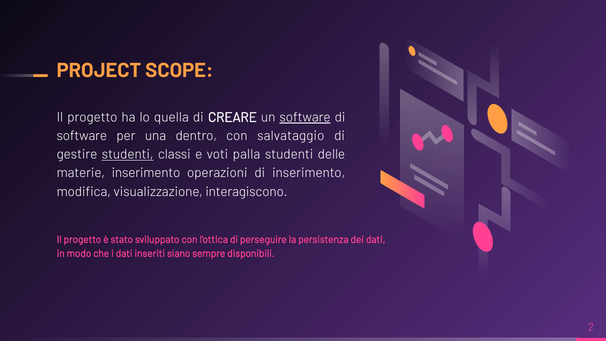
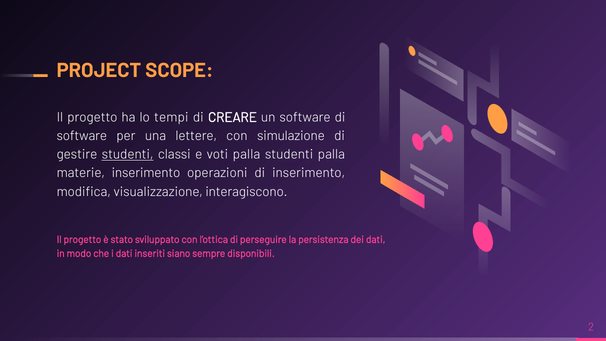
quella: quella -> tempi (171, 117)
software underline: present -> none (305, 117)
dentro: dentro -> lettere (196, 136)
salvataggio: salvataggio -> simulazione (291, 136)
studenti delle: delle -> palla (331, 154)
